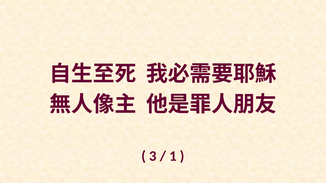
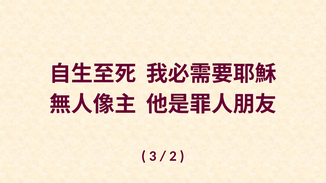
1: 1 -> 2 (173, 156)
